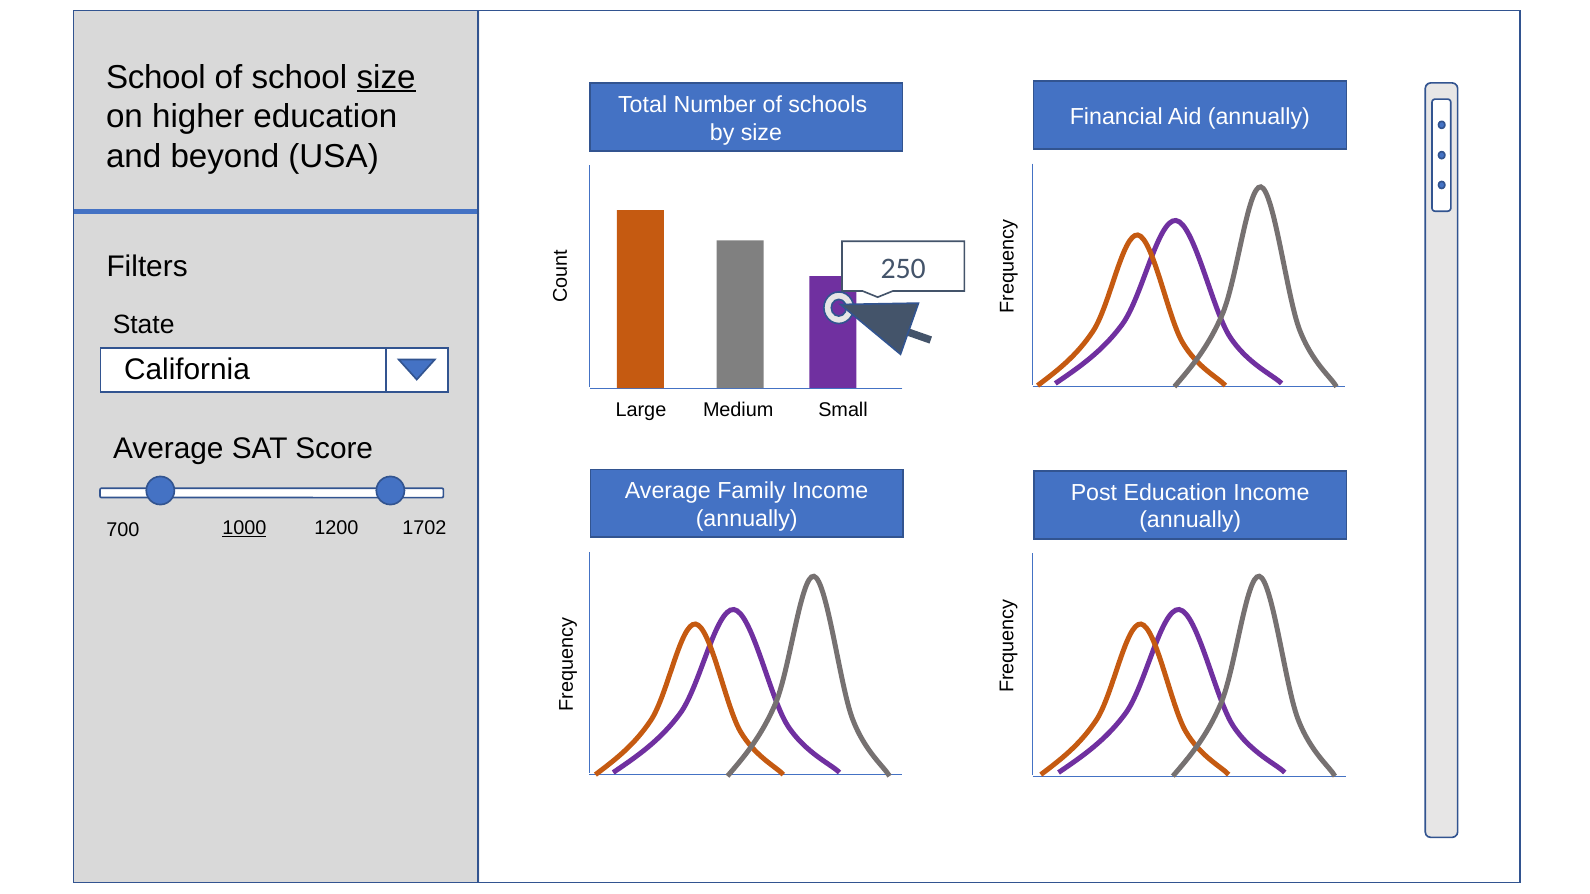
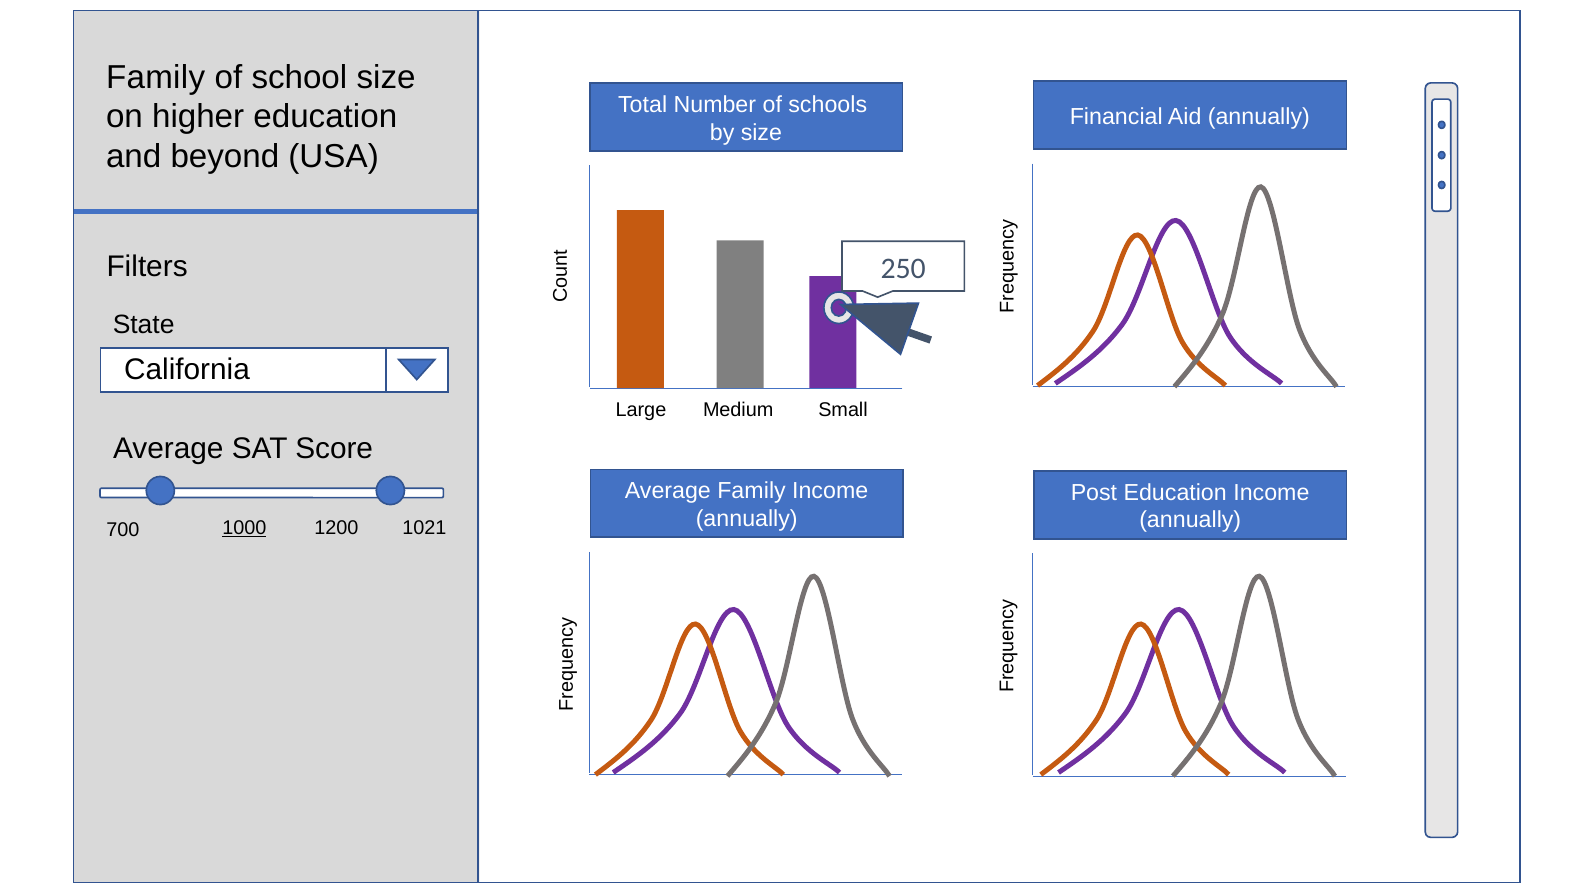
School: School -> Family (156, 77)
size underline: present -> none (386, 77)
1702: 1702 -> 1021 (424, 528)
